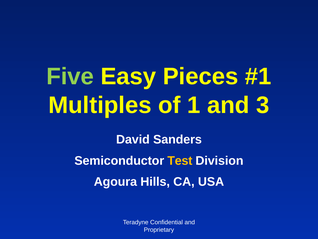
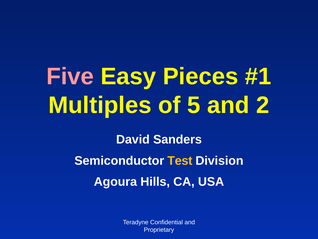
Five colour: light green -> pink (70, 76)
1: 1 -> 5 (194, 105)
3: 3 -> 2 (263, 105)
